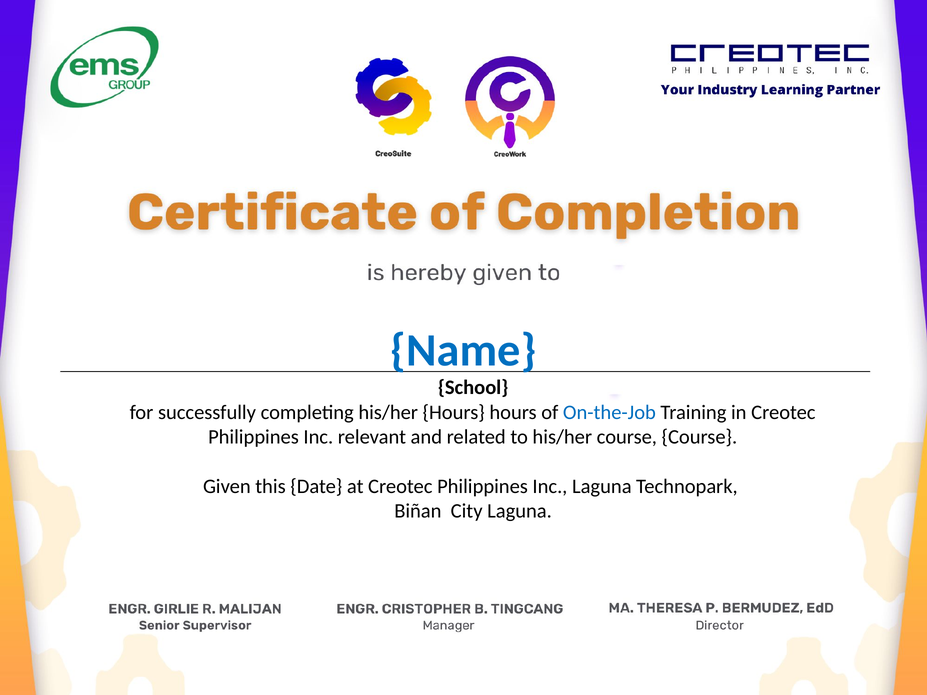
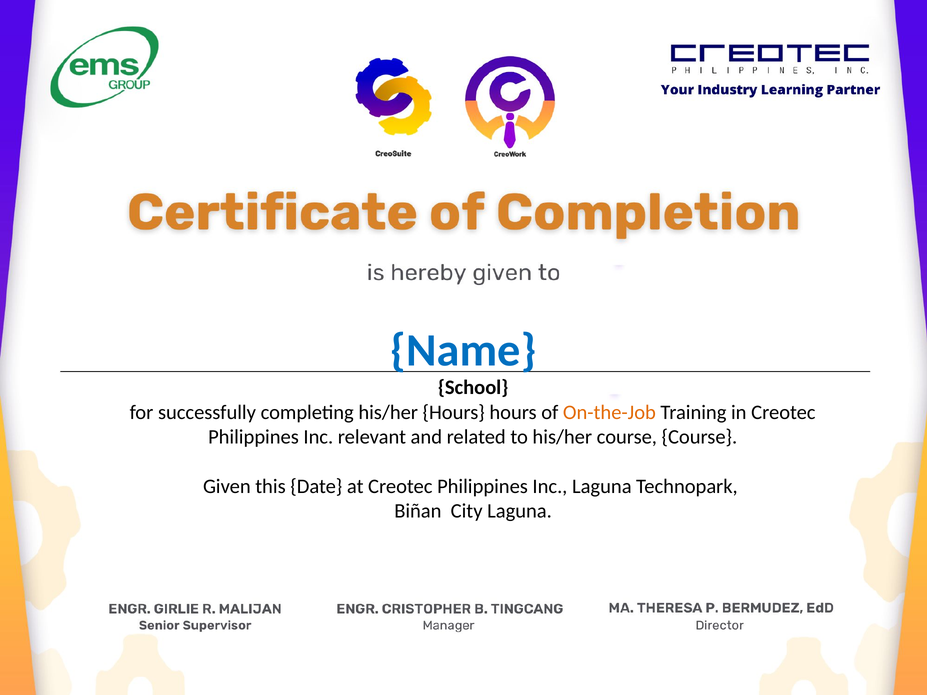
On-the-Job colour: blue -> orange (609, 412)
